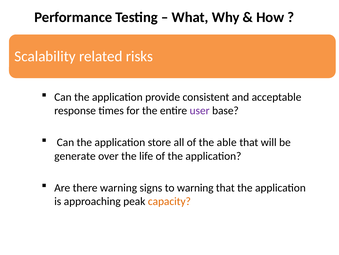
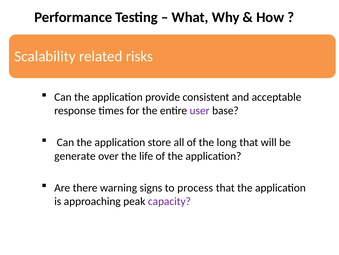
able: able -> long (227, 142)
to warning: warning -> process (195, 187)
capacity colour: orange -> purple (169, 201)
